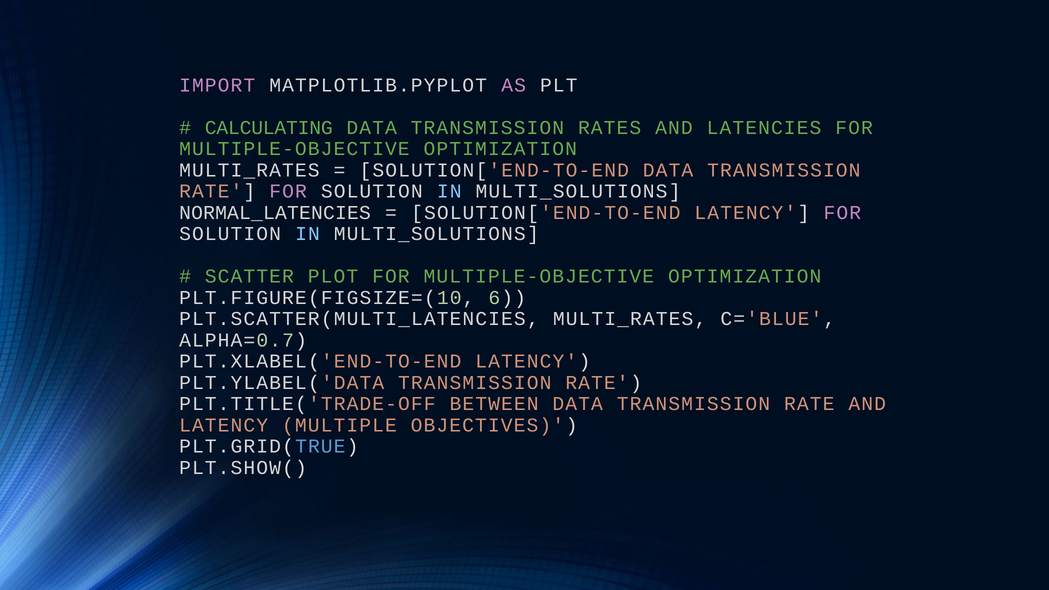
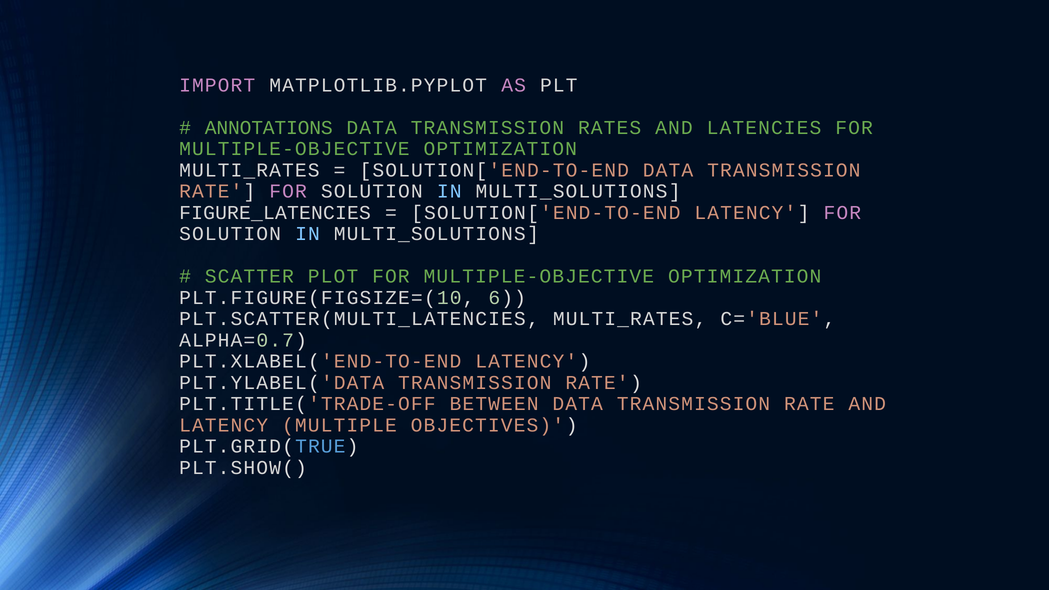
CALCULATING: CALCULATING -> ANNOTATIONS (269, 128)
NORMAL_LATENCIES: NORMAL_LATENCIES -> FIGURE_LATENCIES (275, 213)
